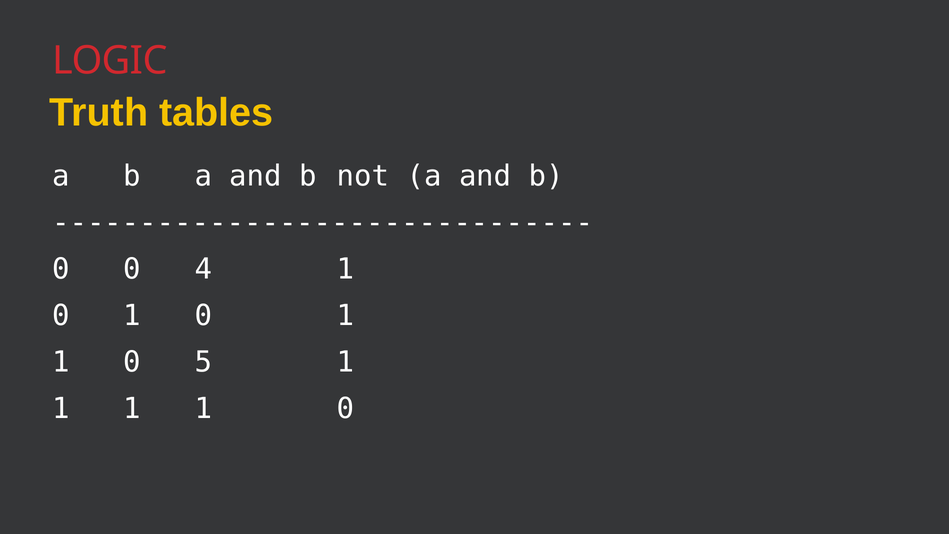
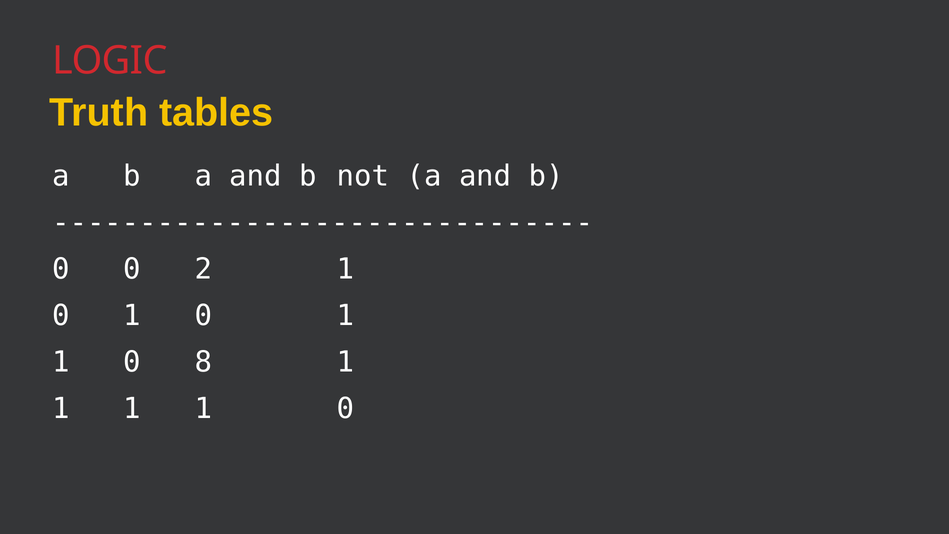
4: 4 -> 2 (203, 269)
5: 5 -> 8 (203, 362)
